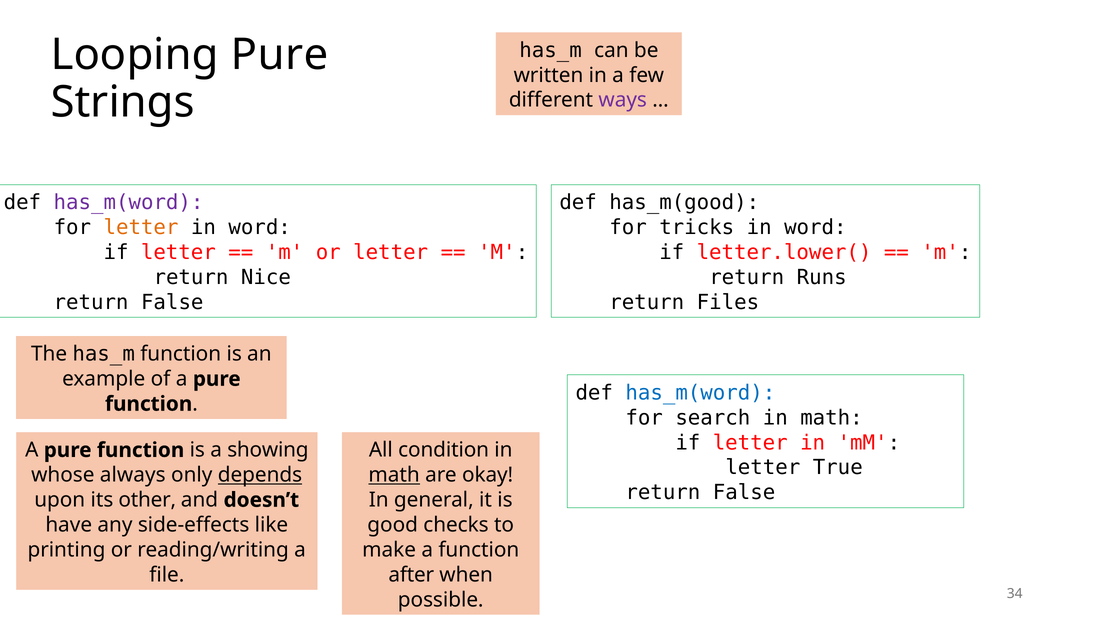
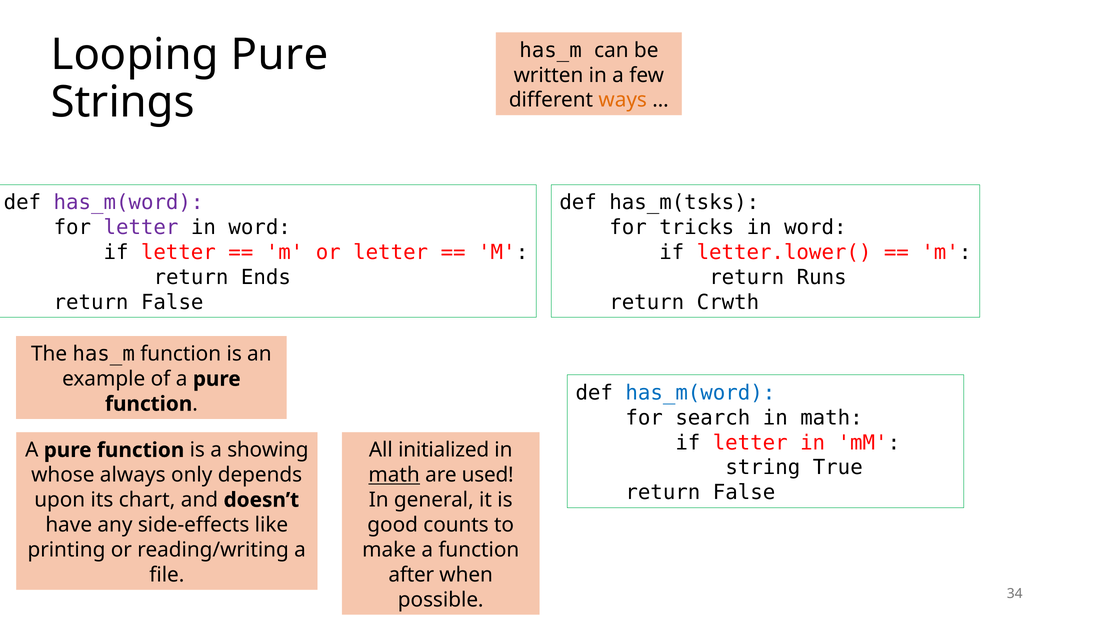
ways colour: purple -> orange (623, 100)
has_m(good: has_m(good -> has_m(tsks (684, 202)
letter colour: orange -> purple (141, 227)
Nice: Nice -> Ends (266, 277)
Files: Files -> Crwth (728, 302)
condition: condition -> initialized (444, 450)
letter: letter -> string (763, 467)
depends underline: present -> none (260, 475)
okay: okay -> used (488, 475)
other: other -> chart (147, 500)
checks: checks -> counts (456, 525)
